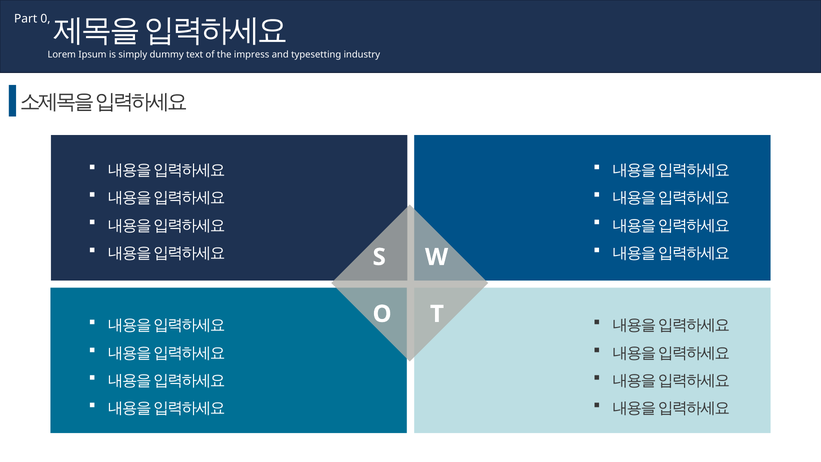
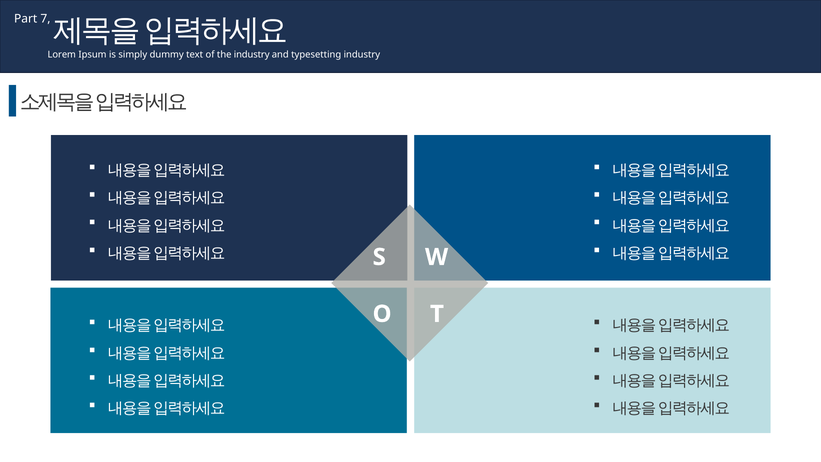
0: 0 -> 7 (45, 19)
the impress: impress -> industry (252, 55)
